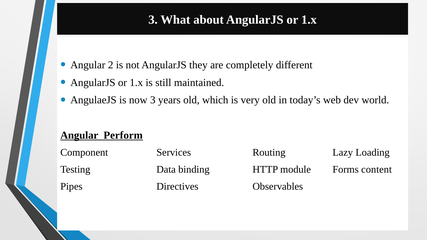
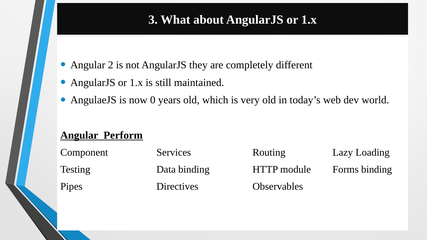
now 3: 3 -> 0 (153, 100)
Forms content: content -> binding (377, 170)
